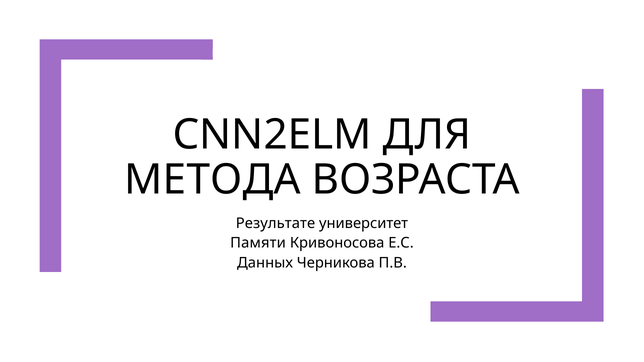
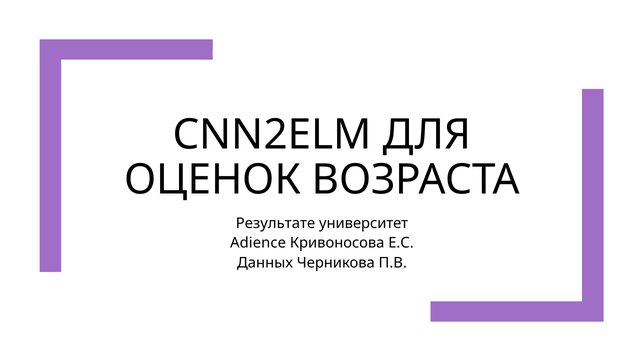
МЕТОДА: МЕТОДА -> ОЦЕНОК (213, 180)
Памяти: Памяти -> Adience (258, 243)
